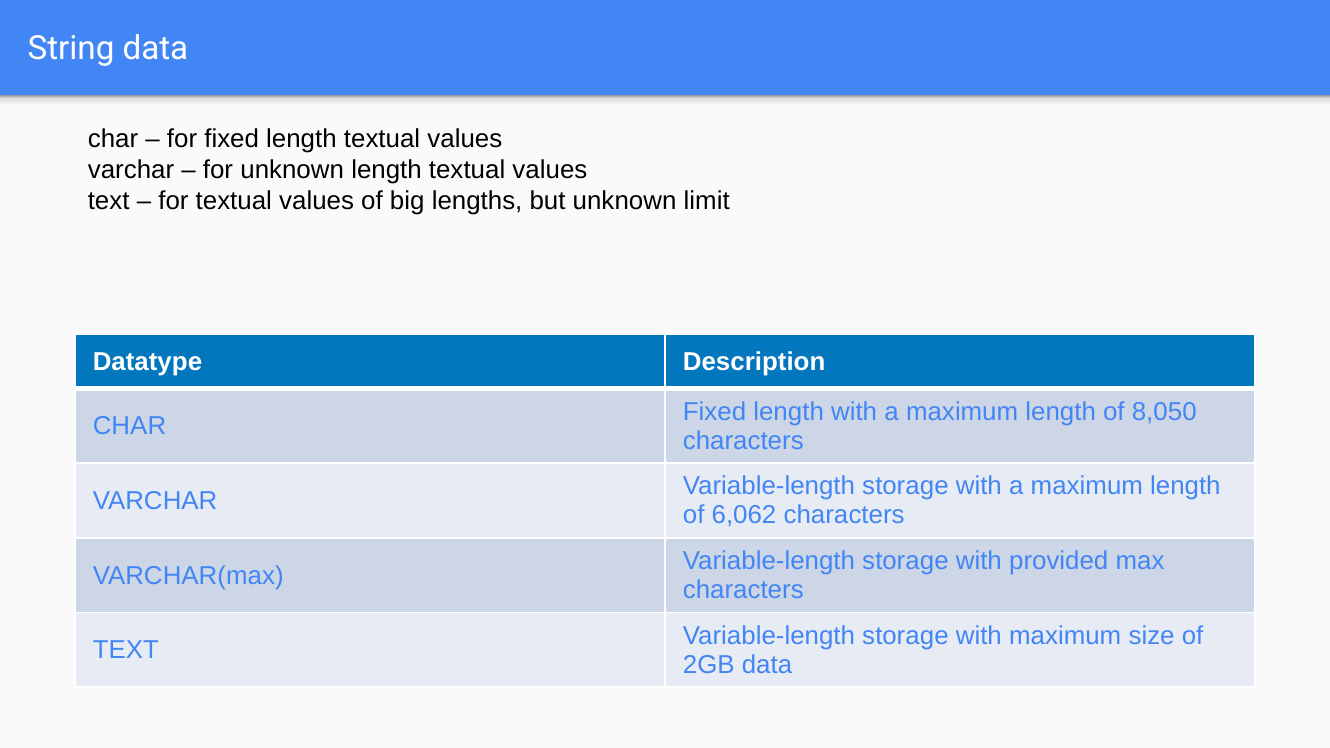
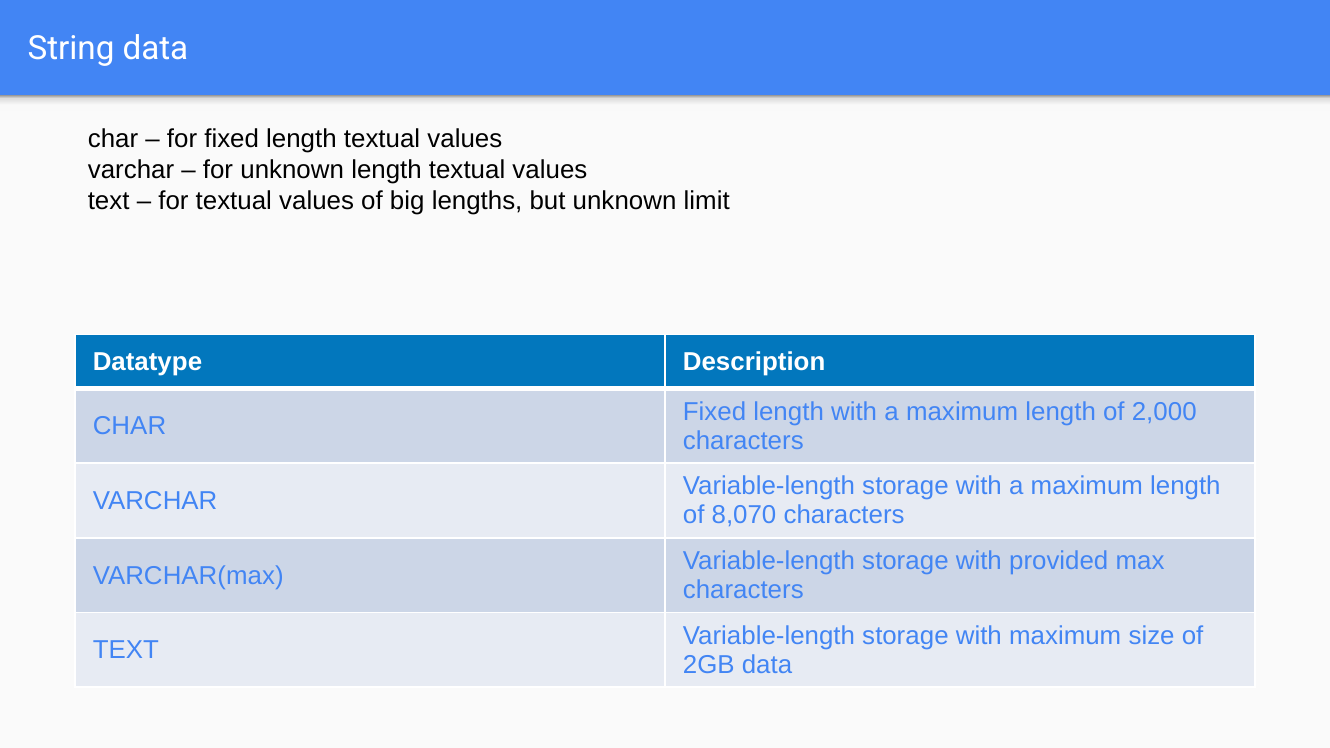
8,050: 8,050 -> 2,000 (1164, 412)
6,062: 6,062 -> 8,070 (744, 516)
